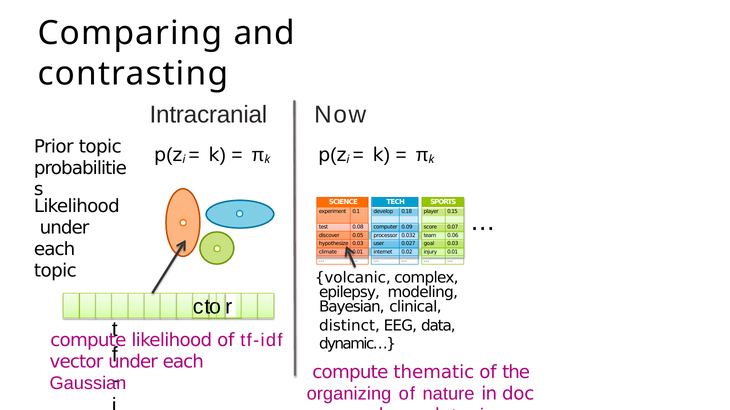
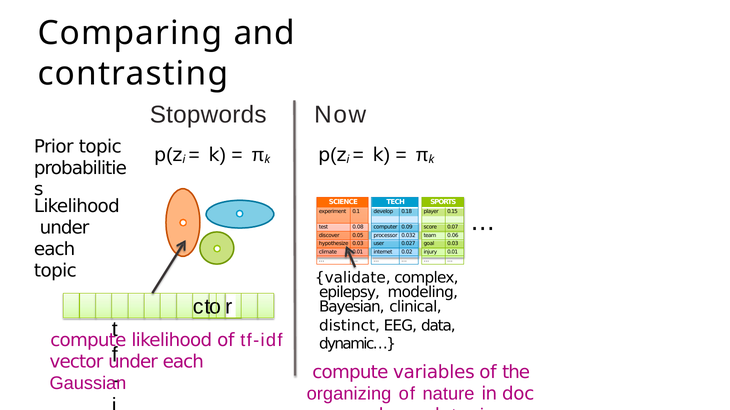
Intracranial: Intracranial -> Stopwords (208, 115)
volcanic: volcanic -> validate (353, 278)
thematic: thematic -> variables (434, 373)
